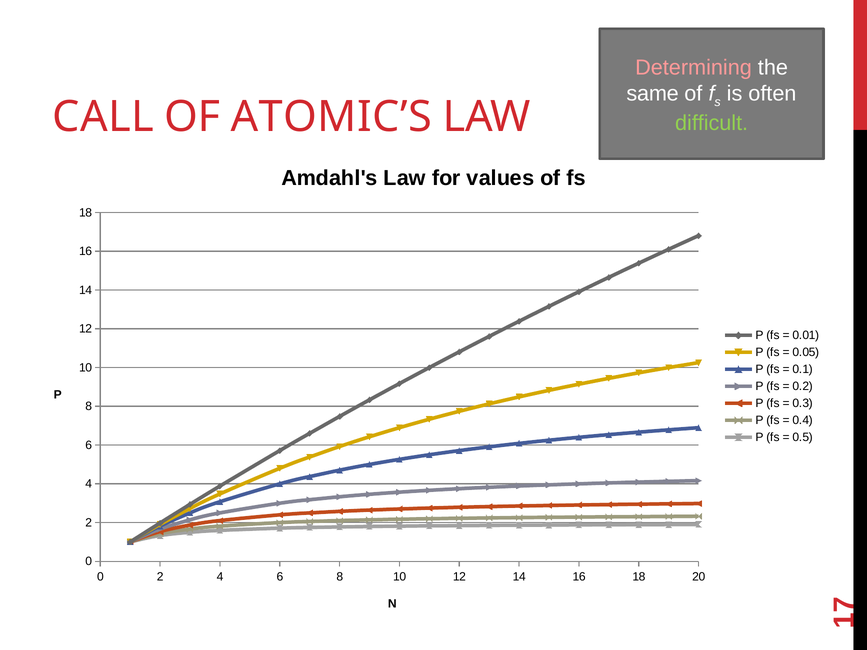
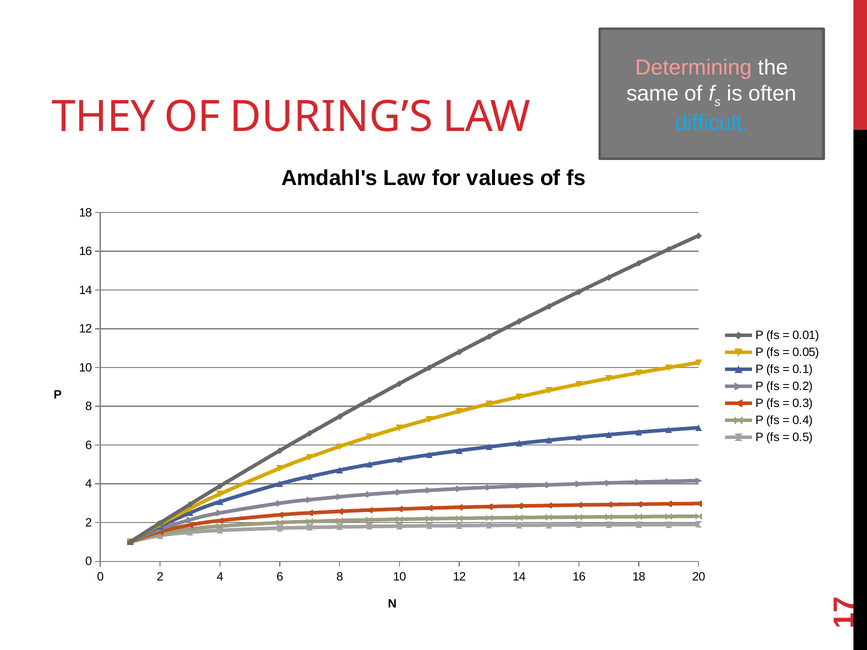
CALL: CALL -> THEY (104, 117)
ATOMIC’S: ATOMIC’S -> DURING’S (331, 117)
difficult colour: light green -> light blue (712, 123)
